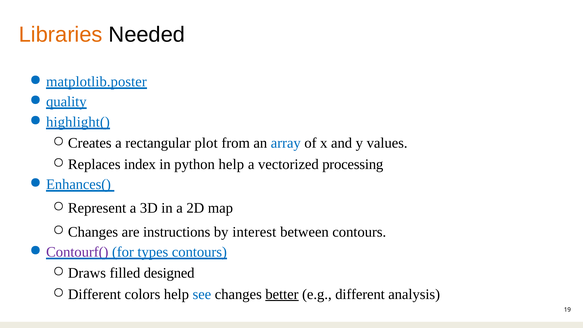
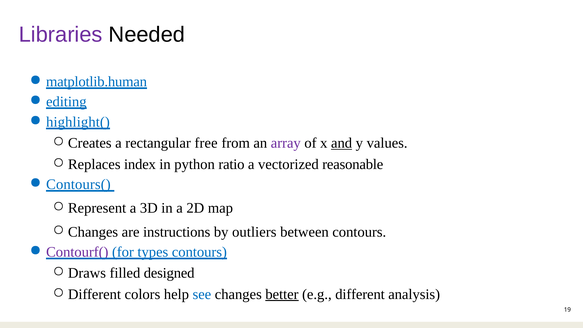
Libraries colour: orange -> purple (61, 35)
matplotlib.poster: matplotlib.poster -> matplotlib.human (97, 82)
quality: quality -> editing (66, 102)
plot: plot -> free (206, 143)
array colour: blue -> purple (286, 143)
and underline: none -> present (342, 143)
python help: help -> ratio (231, 164)
processing: processing -> reasonable (353, 164)
Enhances(: Enhances( -> Contours( (78, 184)
interest: interest -> outliers (254, 232)
